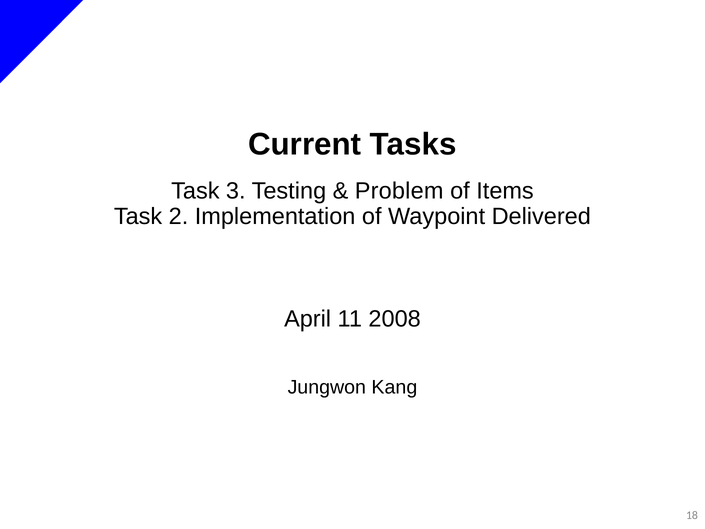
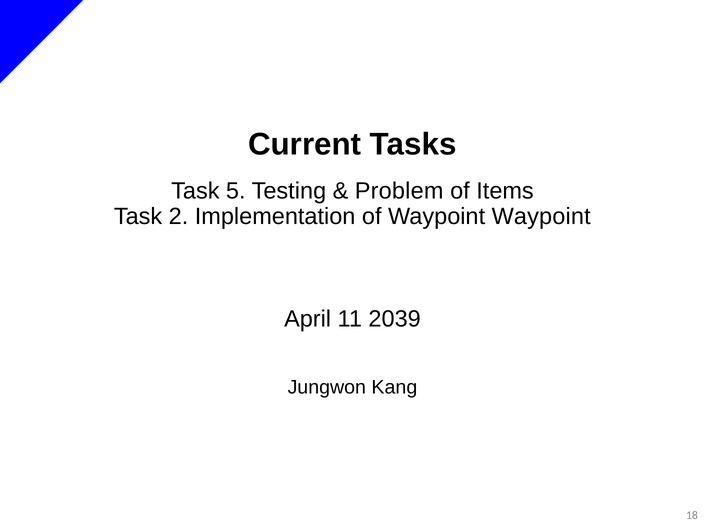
3: 3 -> 5 (236, 191)
Waypoint Delivered: Delivered -> Waypoint (541, 216)
2008: 2008 -> 2039 (395, 319)
